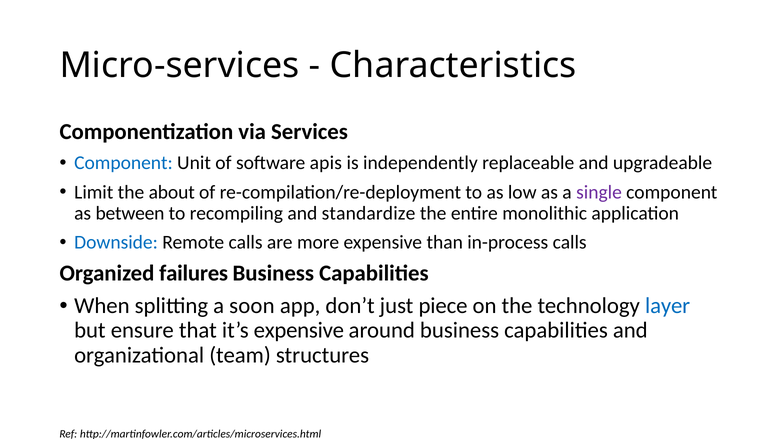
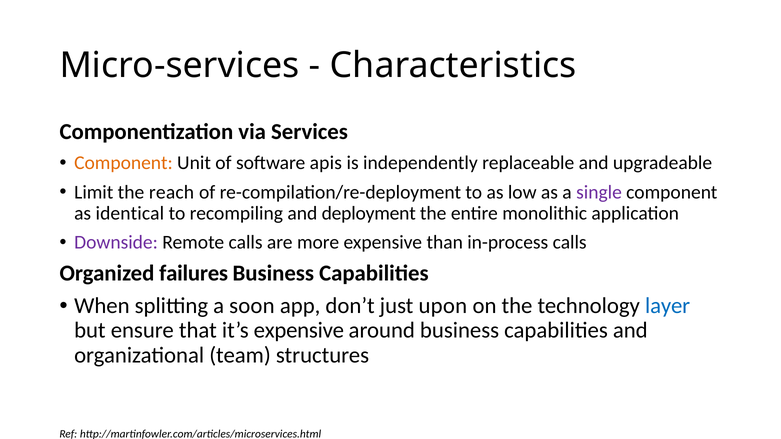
Component colour: blue -> orange (123, 163)
about: about -> reach (172, 192)
between: between -> identical (130, 213)
standardize: standardize -> deployment (369, 213)
Downside colour: blue -> purple (116, 243)
piece: piece -> upon (443, 306)
